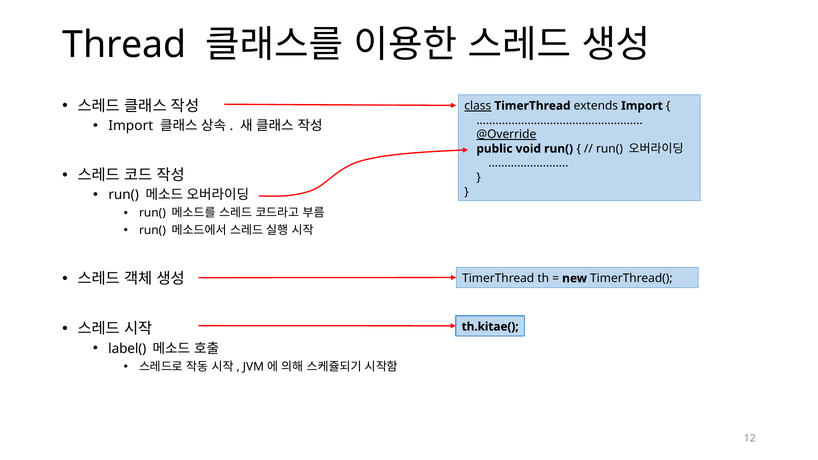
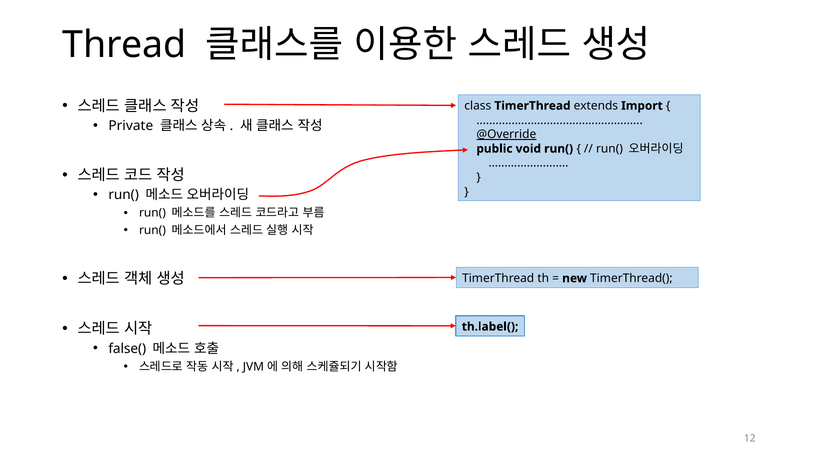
class underline: present -> none (478, 106)
Import: Import -> Private (131, 126)
th.kitae(: th.kitae( -> th.label( (490, 327)
label(: label( -> false( (127, 349)
